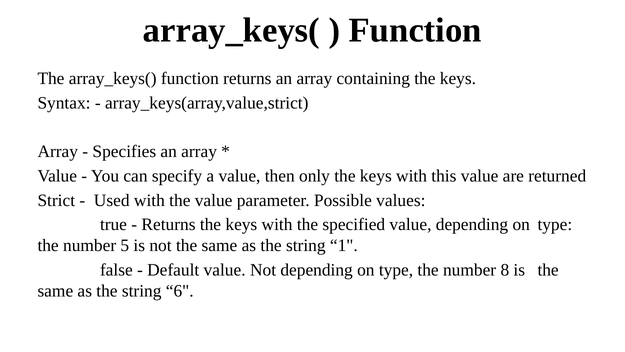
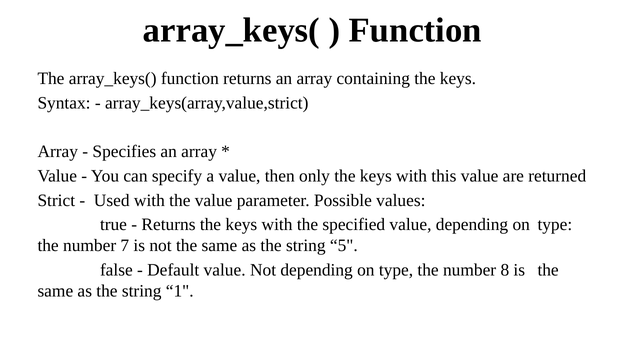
5: 5 -> 7 (125, 245)
1: 1 -> 5 (344, 245)
6: 6 -> 1 (180, 290)
